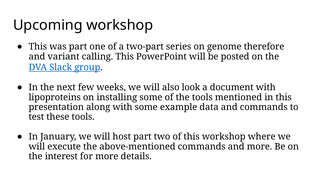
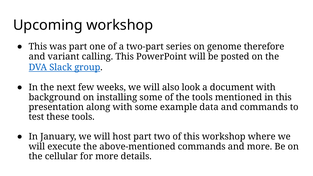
lipoproteins: lipoproteins -> background (55, 97)
interest: interest -> cellular (61, 156)
